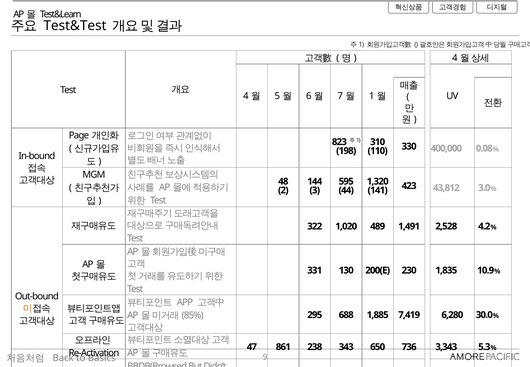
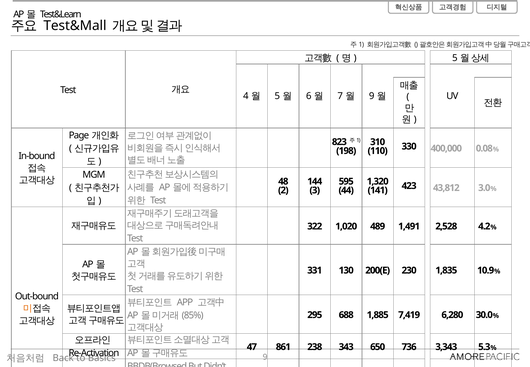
Test&Test: Test&Test -> Test&Mall (75, 26)
4: 4 -> 5 (455, 58)
1: 1 -> 9 (372, 96)
